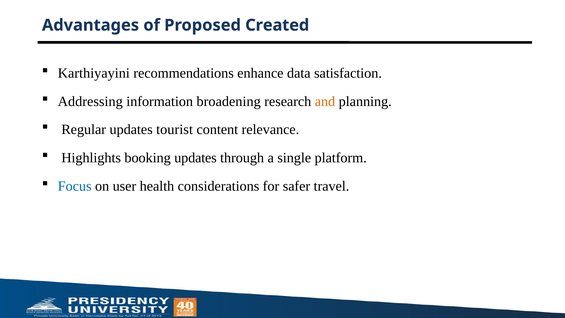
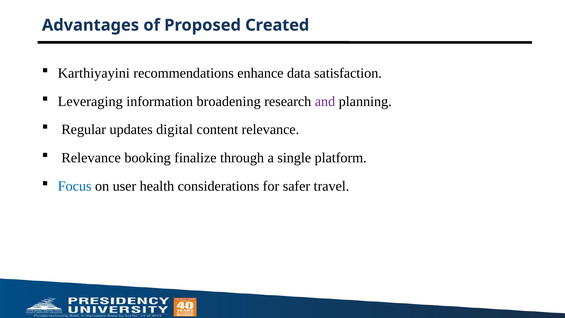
Addressing: Addressing -> Leveraging (90, 101)
and colour: orange -> purple (325, 101)
tourist: tourist -> digital (175, 130)
Highlights: Highlights -> Relevance (91, 158)
booking updates: updates -> finalize (195, 158)
